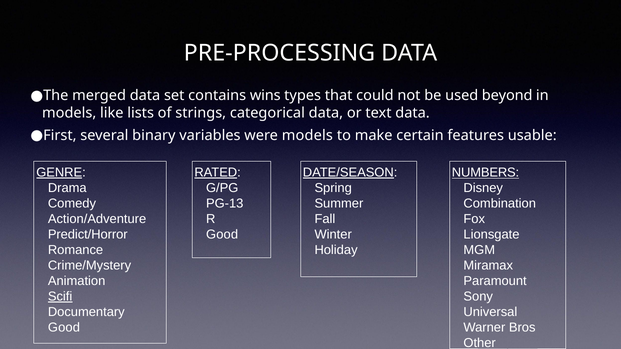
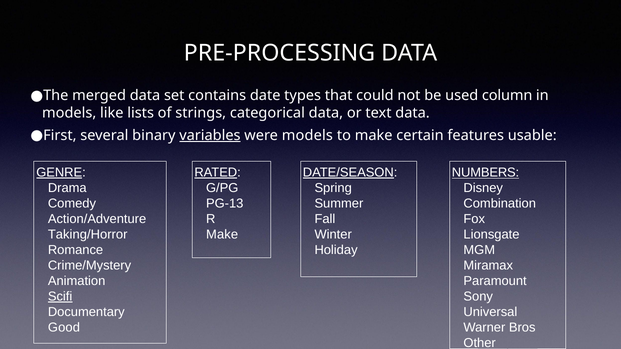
wins: wins -> date (265, 96)
beyond: beyond -> column (507, 96)
variables underline: none -> present (210, 135)
Predict/Horror: Predict/Horror -> Taking/Horror (88, 235)
Good: Good -> Make (222, 235)
